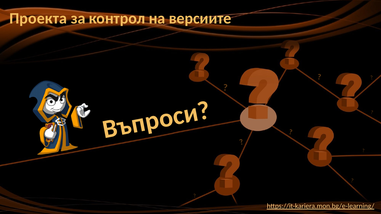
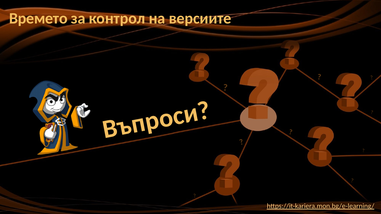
Проекта: Проекта -> Времето (38, 19)
